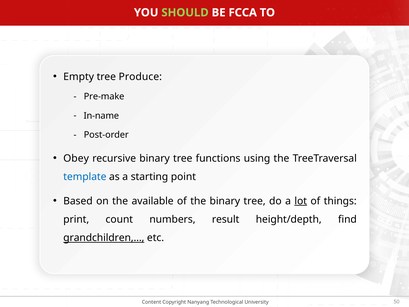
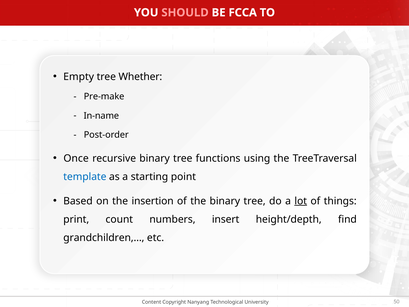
SHOULD colour: light green -> pink (185, 13)
Produce: Produce -> Whether (140, 77)
Obey: Obey -> Once (76, 158)
available: available -> insertion (153, 201)
result: result -> insert (226, 219)
grandchildren,… underline: present -> none (104, 238)
